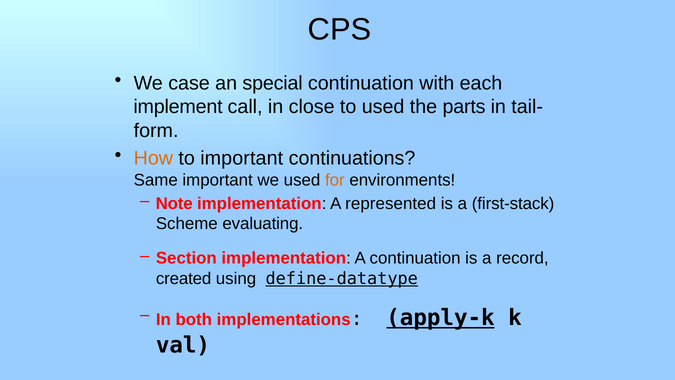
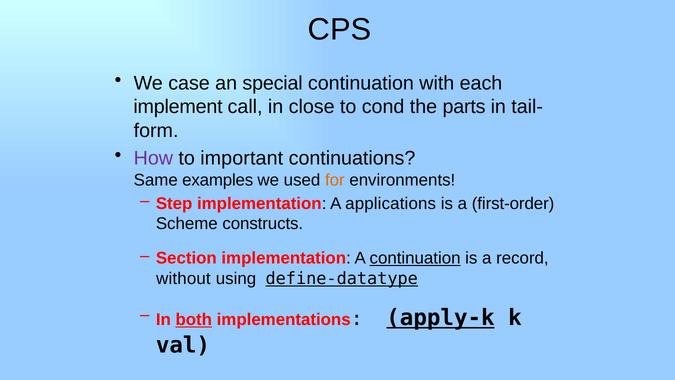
to used: used -> cond (383, 107)
How colour: orange -> purple (153, 158)
Same important: important -> examples (218, 180)
Note: Note -> Step (174, 203)
represented: represented -> applications (391, 203)
first-stack: first-stack -> first-order (513, 203)
evaluating: evaluating -> constructs (263, 224)
continuation underline: none -> present (415, 258)
created: created -> without (183, 278)
both underline: none -> present (194, 320)
